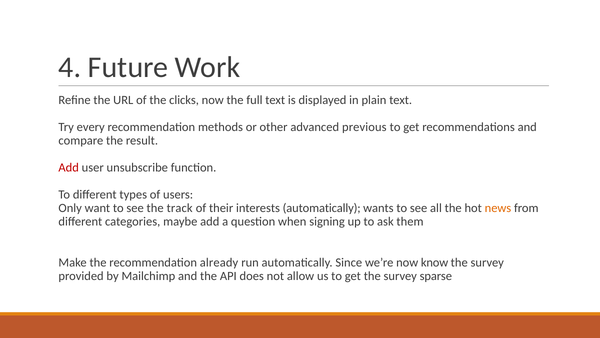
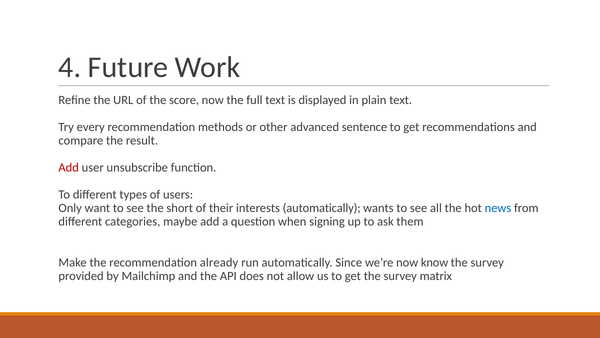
clicks: clicks -> score (184, 100)
previous: previous -> sentence (364, 127)
track: track -> short (180, 208)
news colour: orange -> blue (498, 208)
sparse: sparse -> matrix (436, 276)
